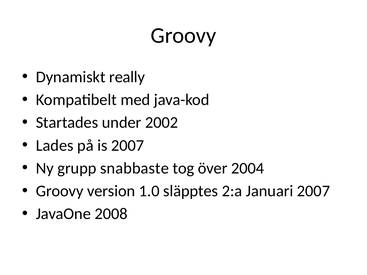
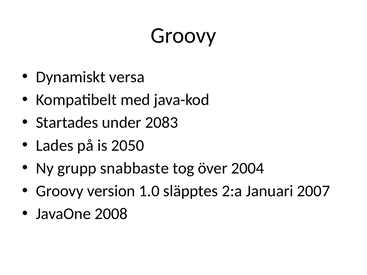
really: really -> versa (127, 77)
2002: 2002 -> 2083 (162, 123)
is 2007: 2007 -> 2050 (128, 146)
